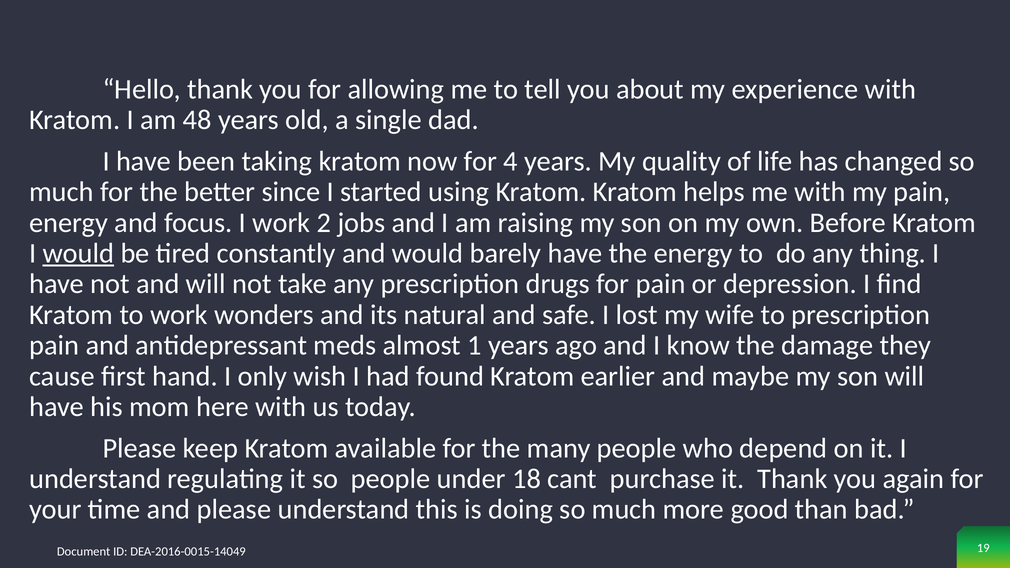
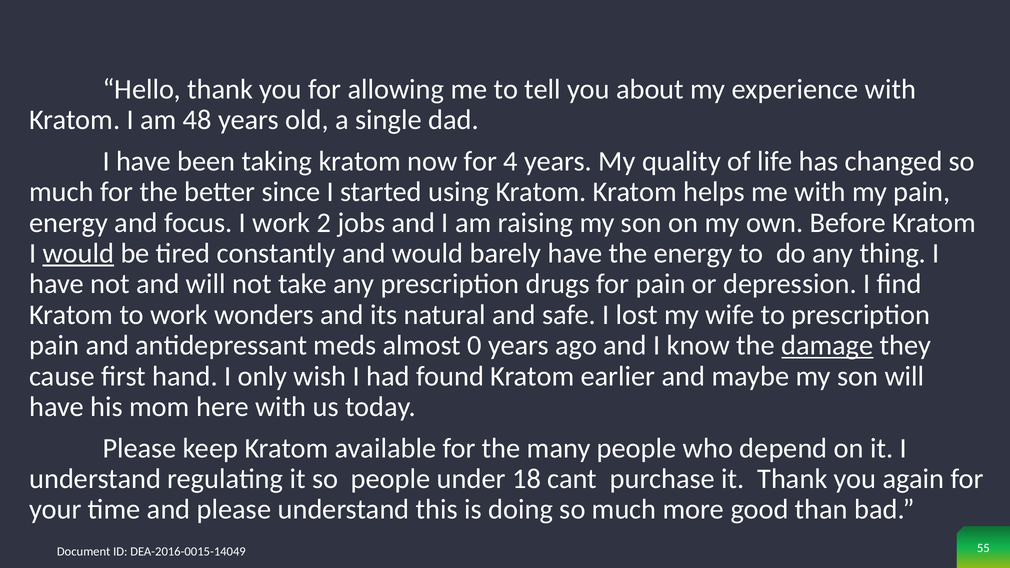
1: 1 -> 0 (474, 346)
damage underline: none -> present (827, 346)
19: 19 -> 55 (983, 548)
